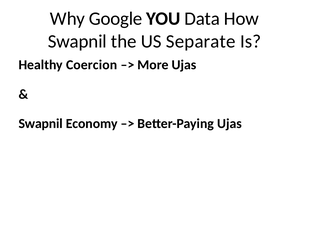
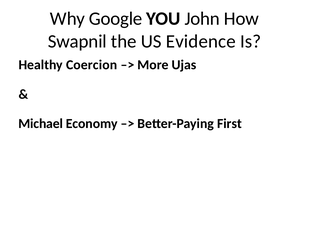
Data: Data -> John (202, 19)
Separate: Separate -> Evidence (201, 41)
Swapnil: Swapnil -> Michael (41, 124)
Better-Paying Ujas: Ujas -> First (229, 124)
